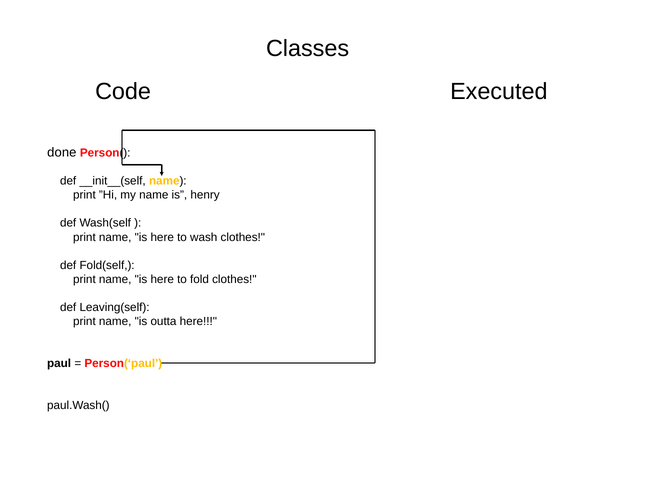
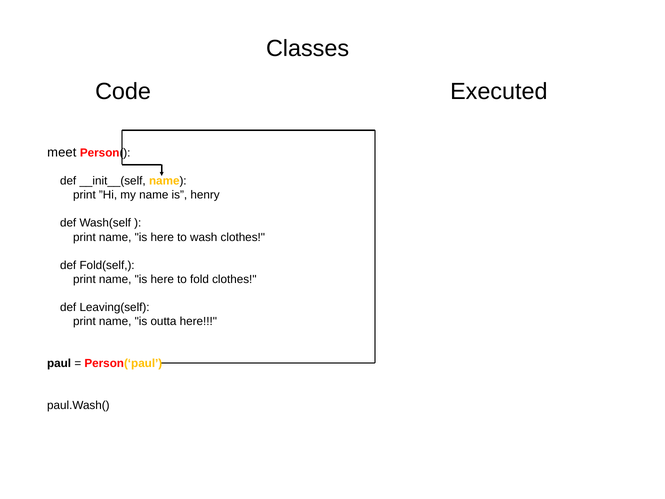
done: done -> meet (62, 152)
